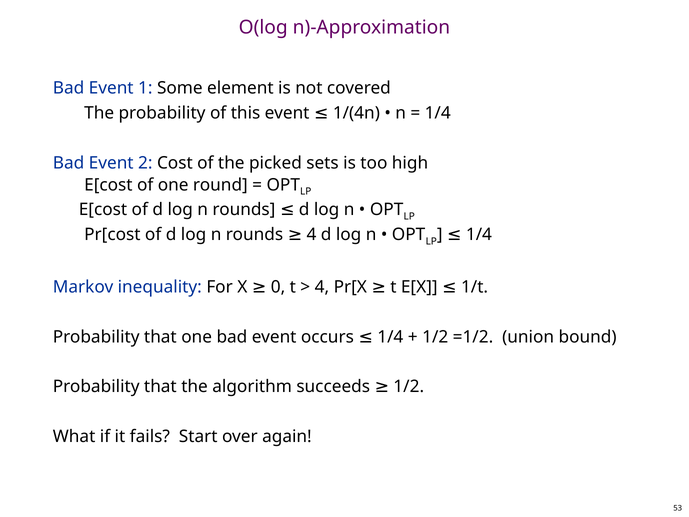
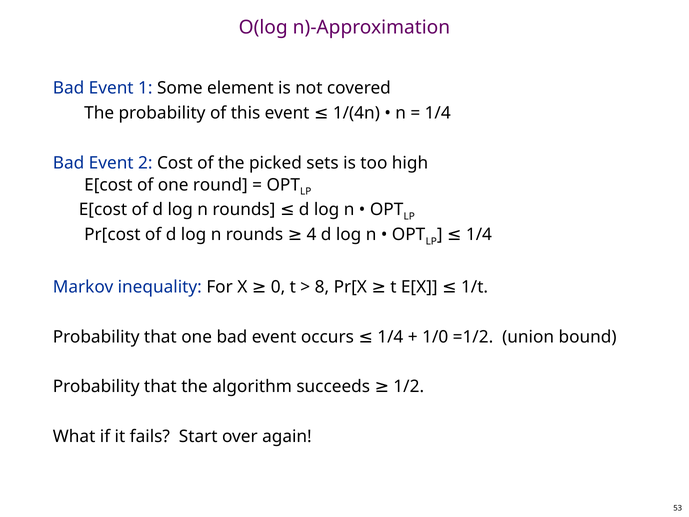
4: 4 -> 8 (322, 287)
1/2: 1/2 -> 1/0 (435, 337)
